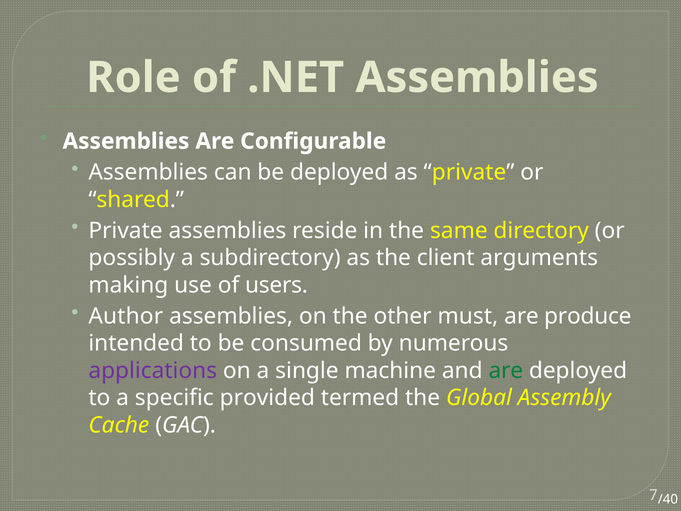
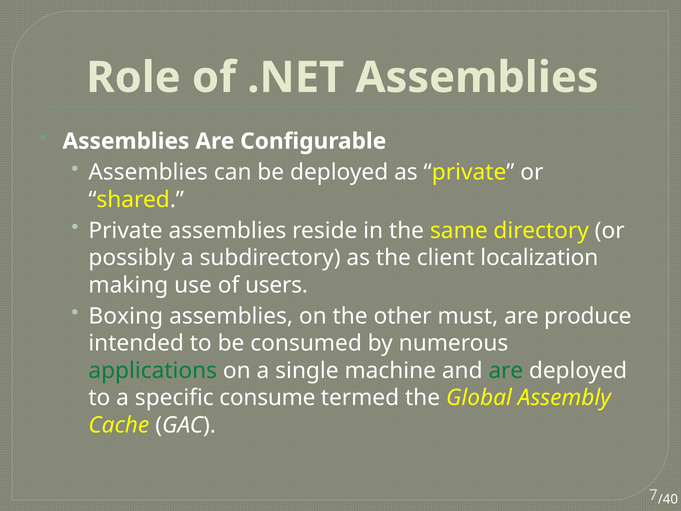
arguments: arguments -> localization (539, 258)
Author: Author -> Boxing (126, 316)
applications colour: purple -> green (153, 370)
provided: provided -> consume (267, 398)
